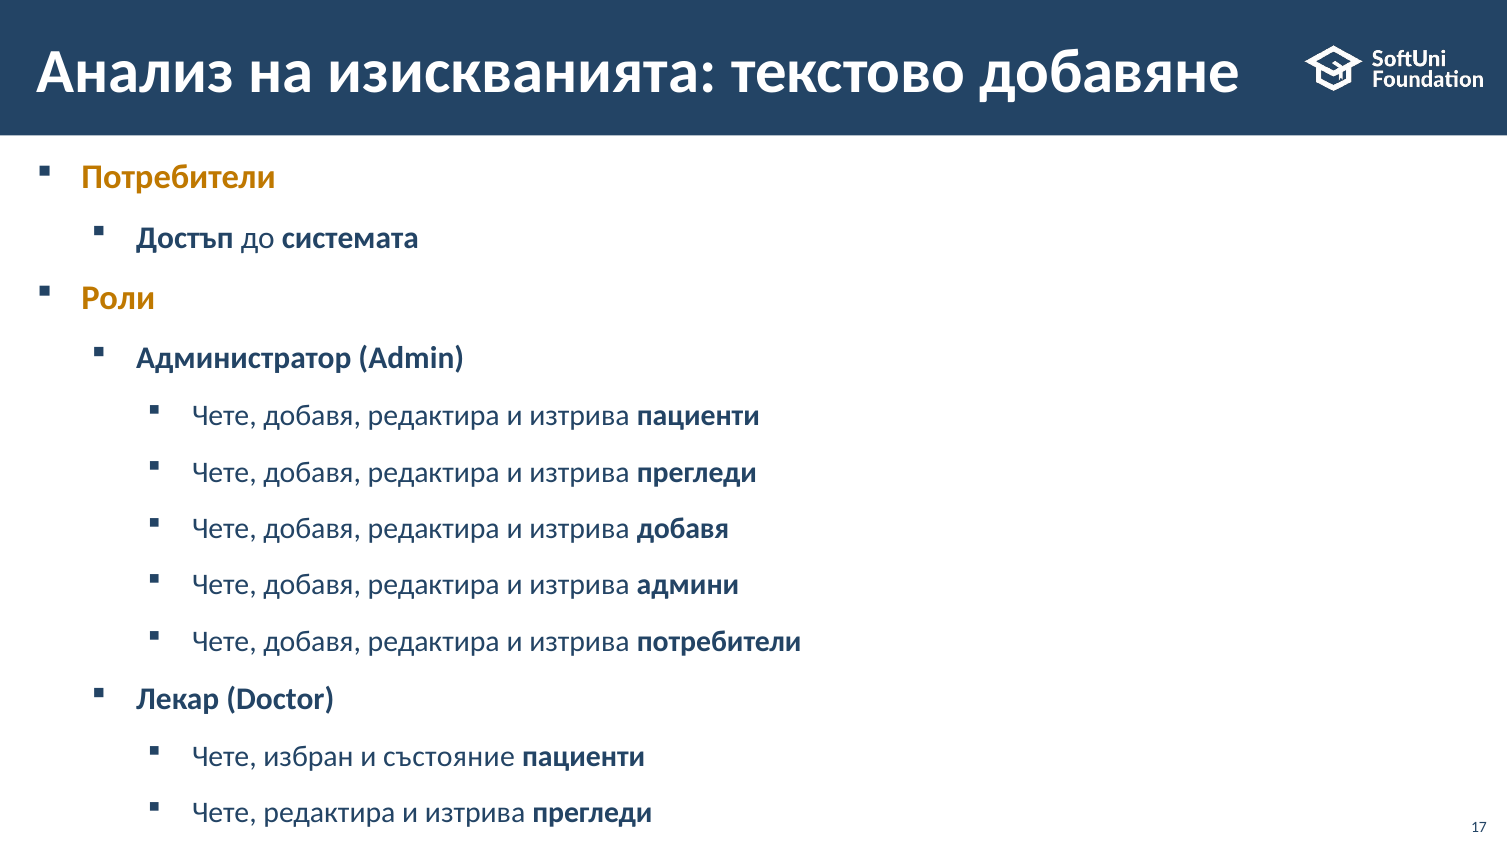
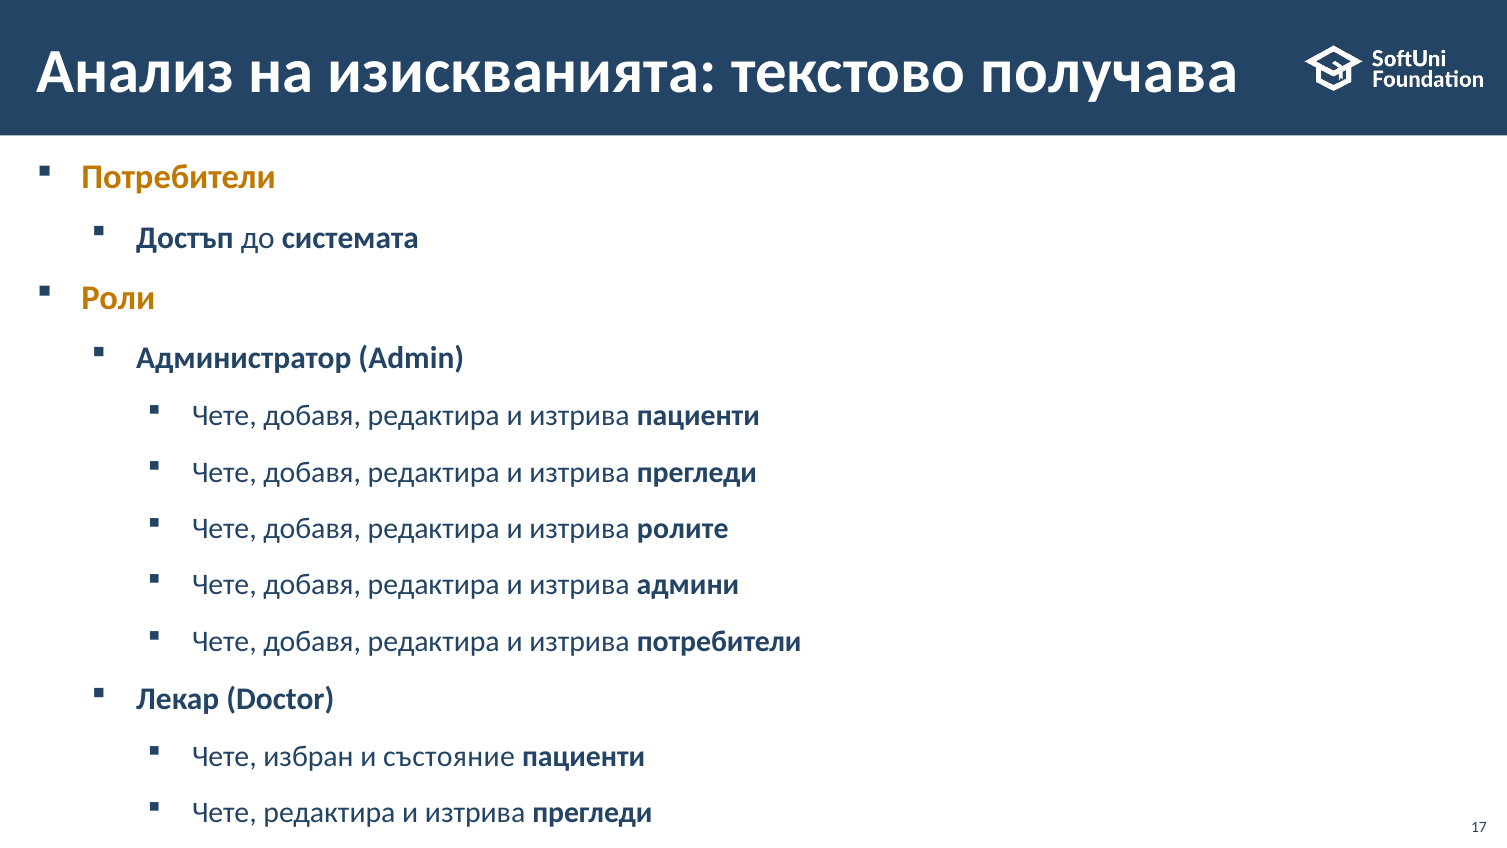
добавянe: добавянe -> получава (1109, 71)
изтрива добавя: добавя -> ролите (683, 528)
